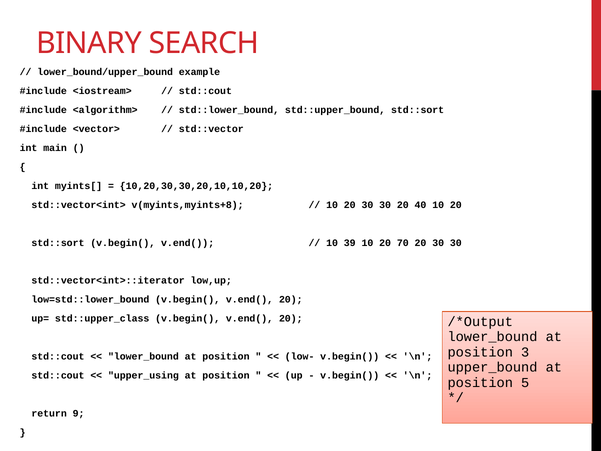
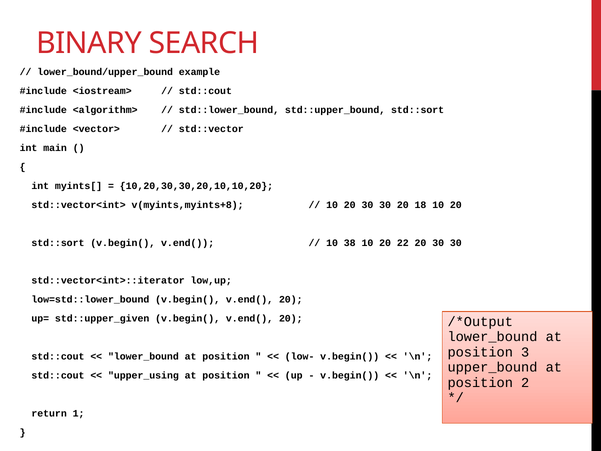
40: 40 -> 18 (420, 205)
39: 39 -> 38 (350, 243)
70: 70 -> 22 (403, 243)
std::upper_class: std::upper_class -> std::upper_given (102, 318)
5: 5 -> 2 (525, 382)
9: 9 -> 1 (79, 413)
